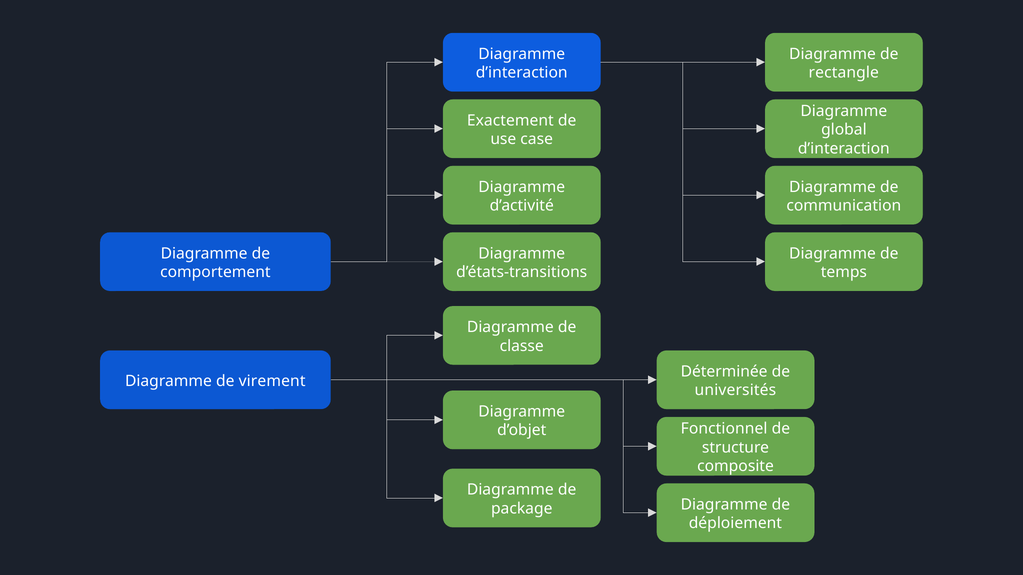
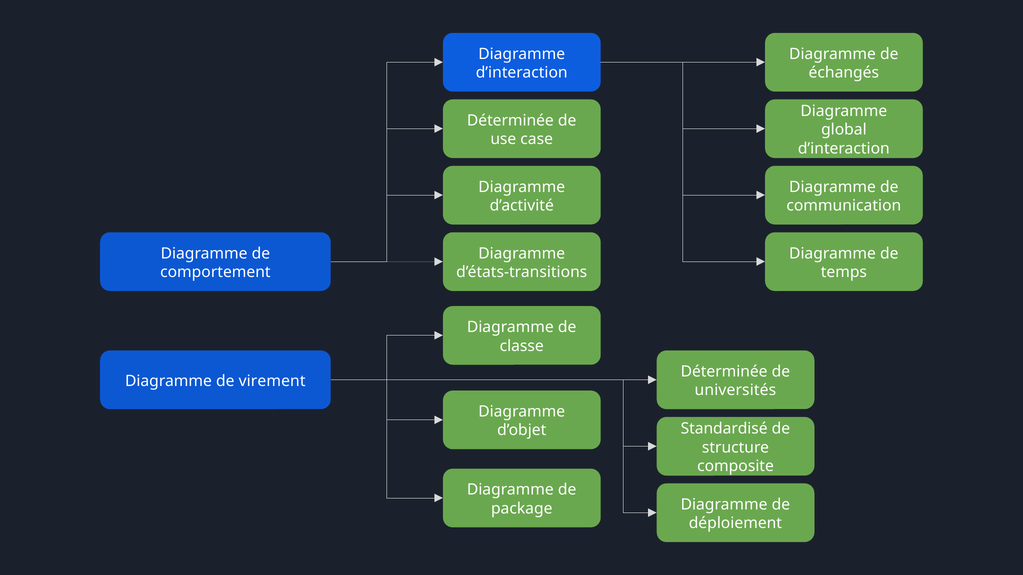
rectangle: rectangle -> échangés (844, 73)
Exactement: Exactement -> Déterminée (510, 121)
Fonctionnel: Fonctionnel -> Standardisé (724, 429)
